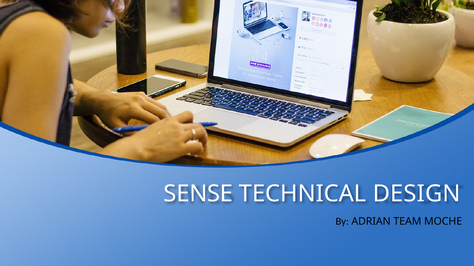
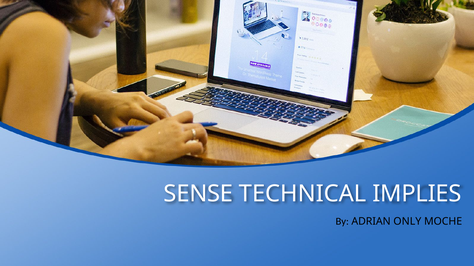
DESIGN: DESIGN -> IMPLIES (417, 194)
TEAM: TEAM -> ONLY (407, 222)
